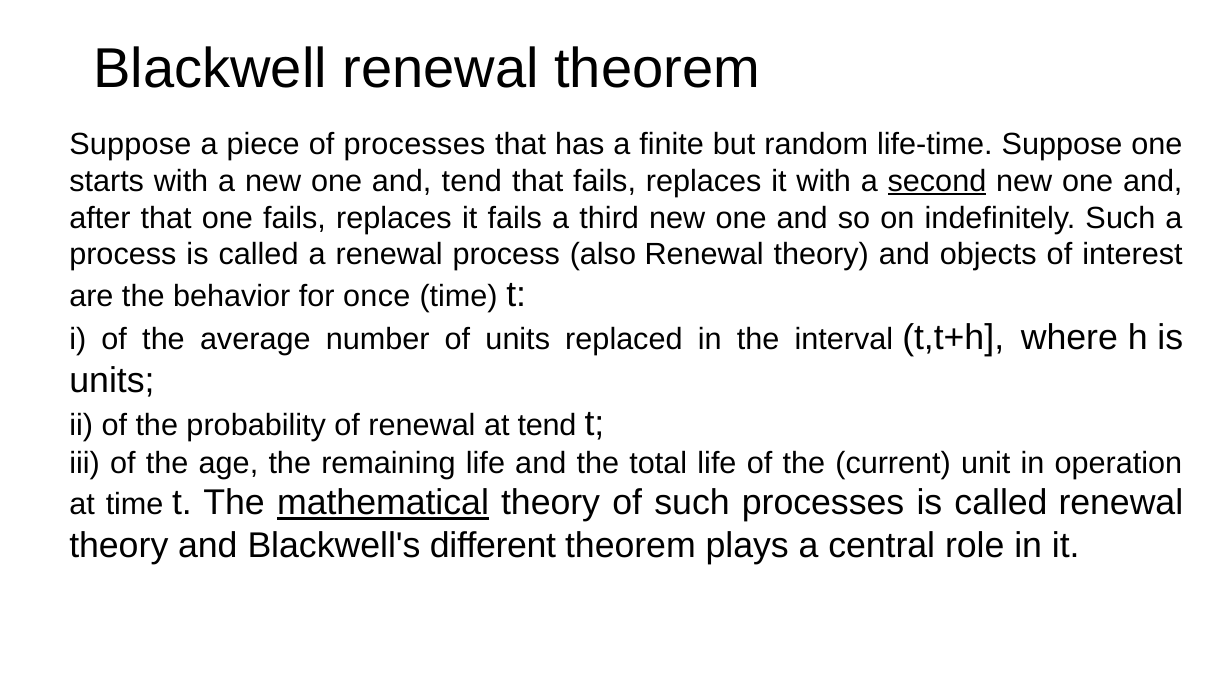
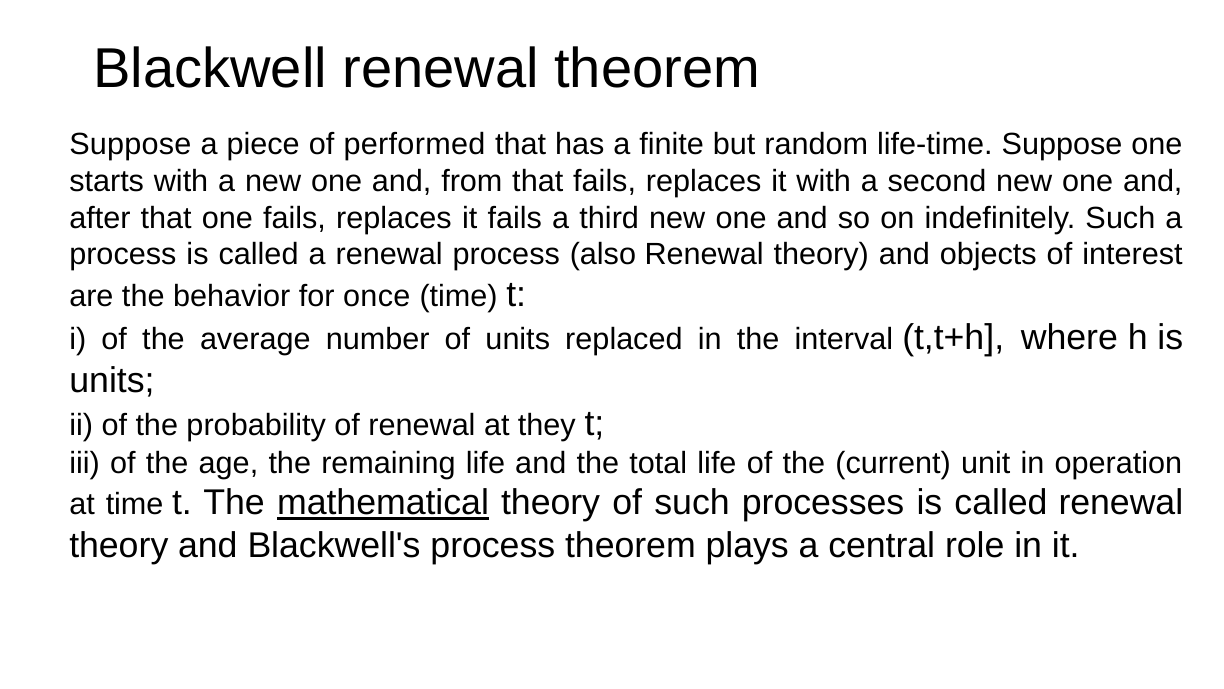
of processes: processes -> performed (415, 144)
and tend: tend -> from (472, 181)
second underline: present -> none (937, 181)
at tend: tend -> they (547, 425)
Blackwell's different: different -> process (493, 546)
